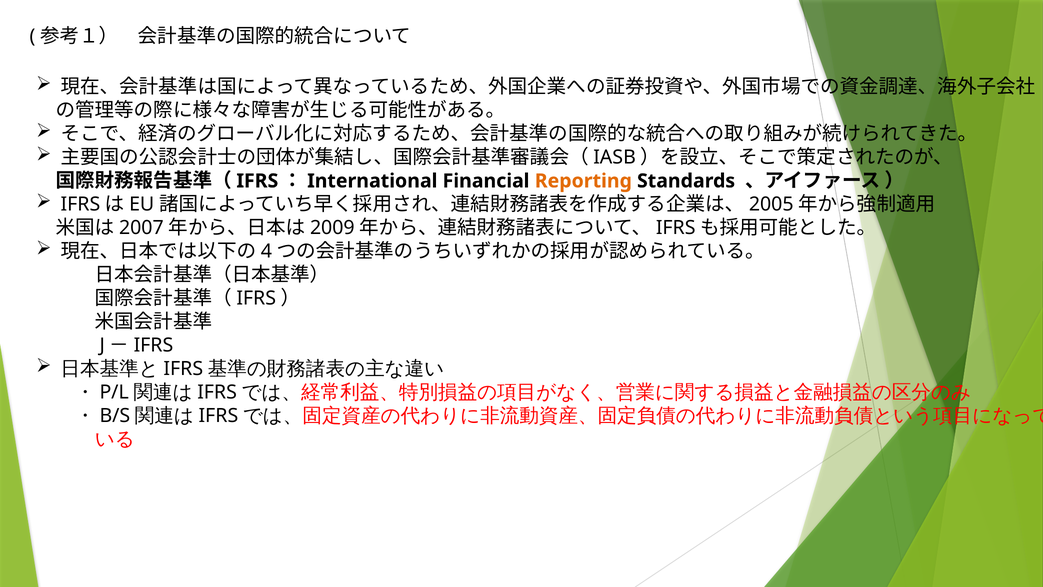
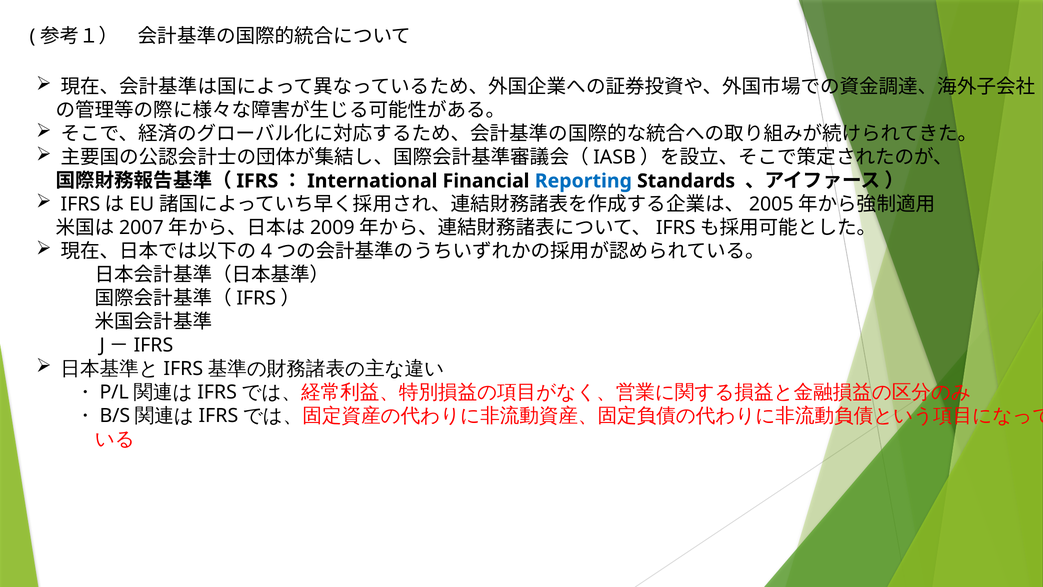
Reporting colour: orange -> blue (583, 181)
